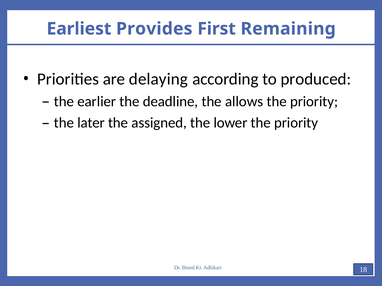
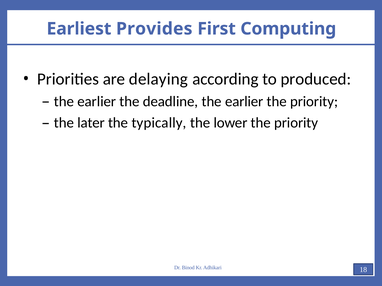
Remaining: Remaining -> Computing (288, 29)
deadline the allows: allows -> earlier (244, 102)
assigned: assigned -> typically (159, 123)
